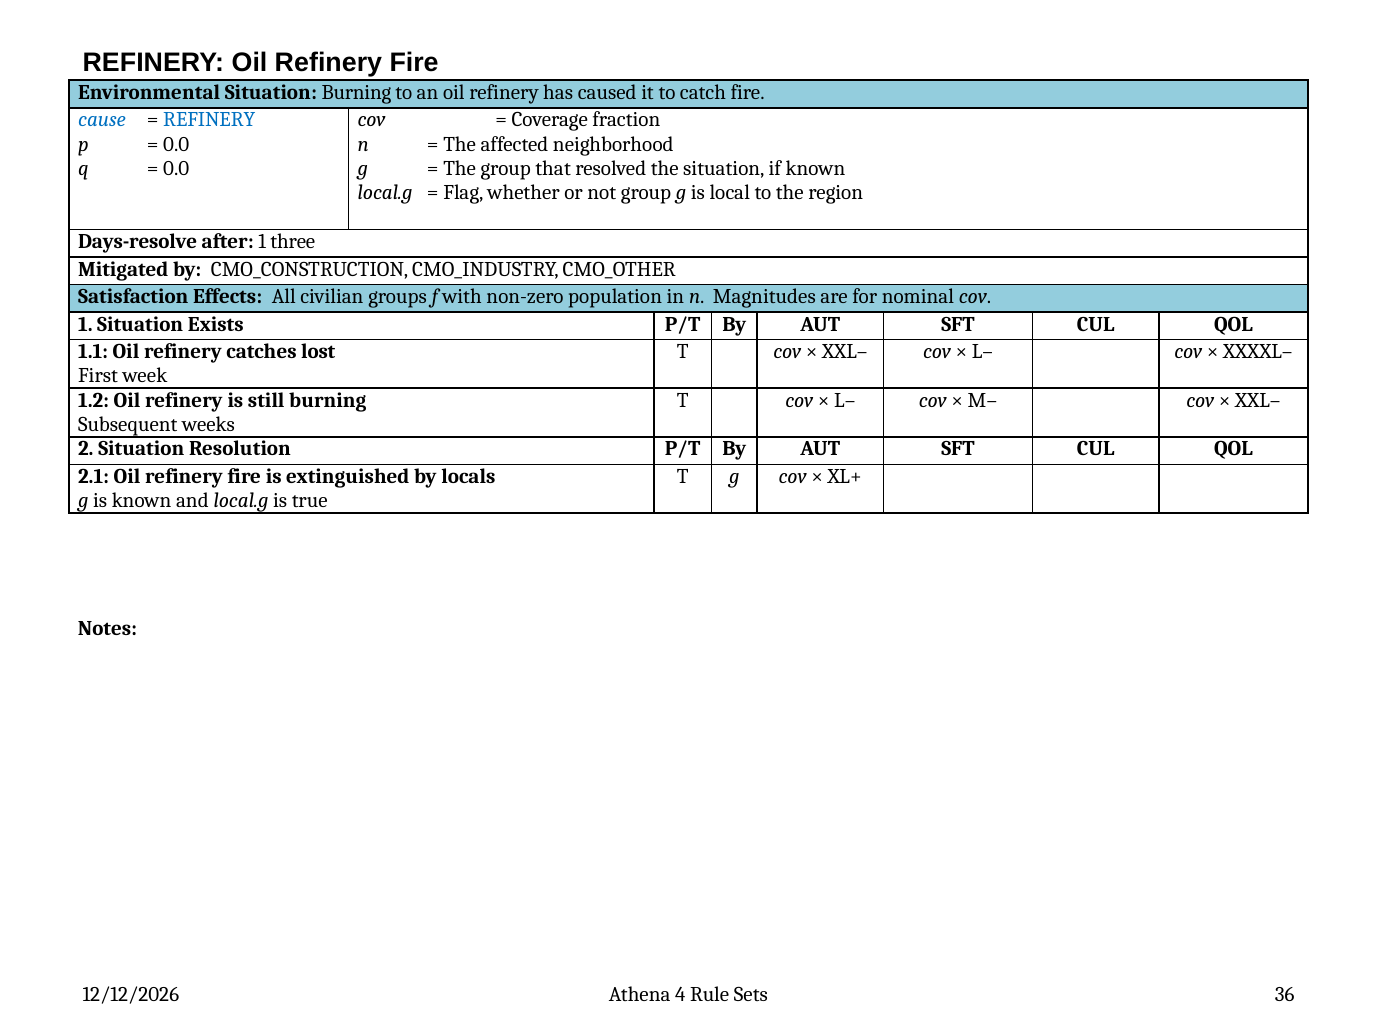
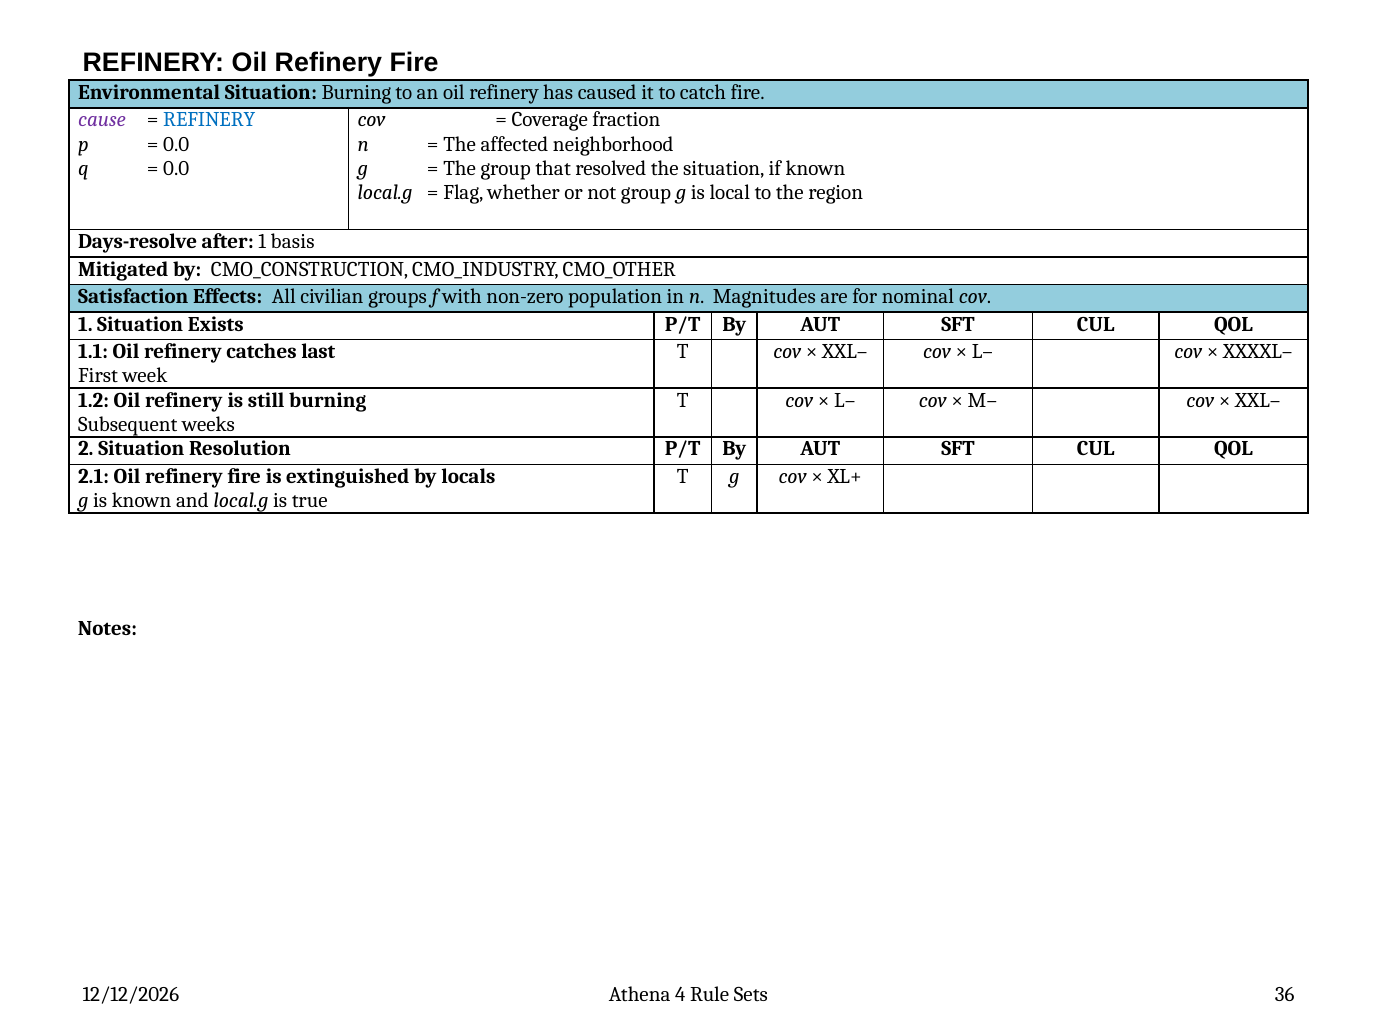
cause colour: blue -> purple (102, 120)
three: three -> basis (293, 242)
lost: lost -> last (318, 352)
